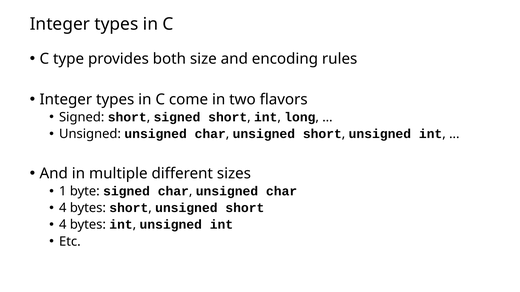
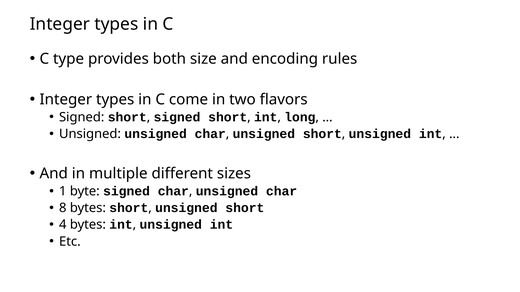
4: 4 -> 8 (63, 208)
